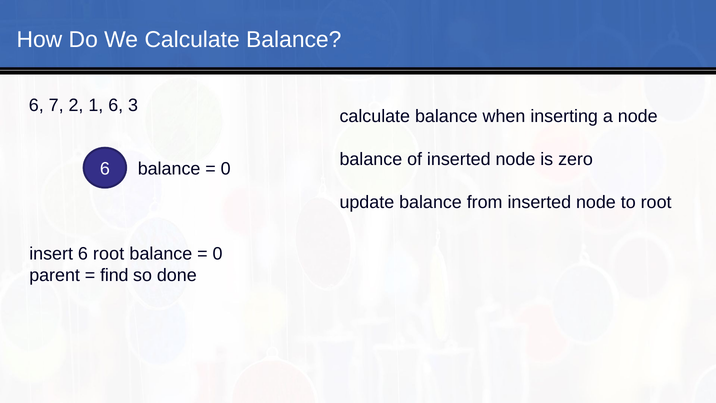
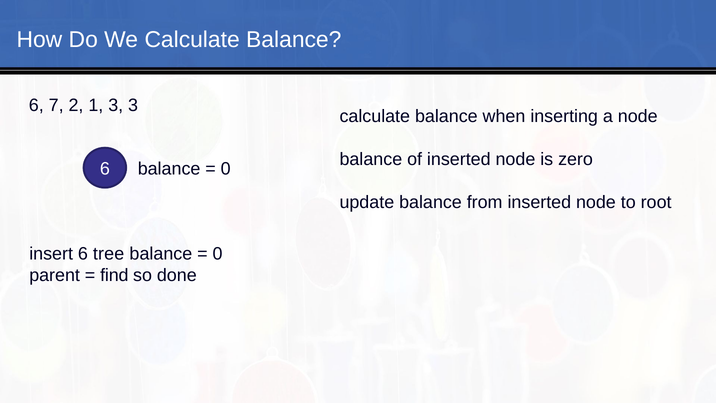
1 6: 6 -> 3 (116, 105)
6 root: root -> tree (109, 254)
